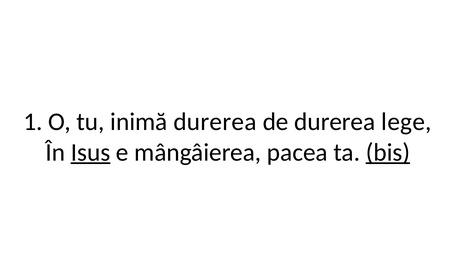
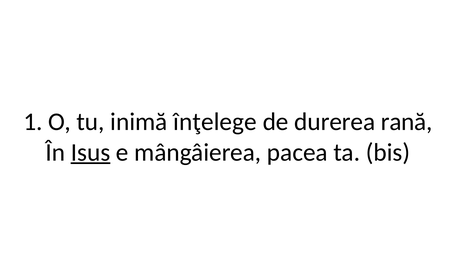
inimă durerea: durerea -> înţelege (215, 122)
lege: lege -> rană (407, 122)
bis underline: present -> none (388, 152)
